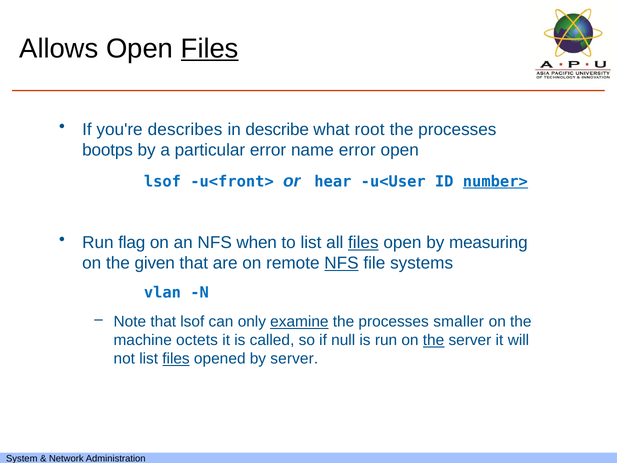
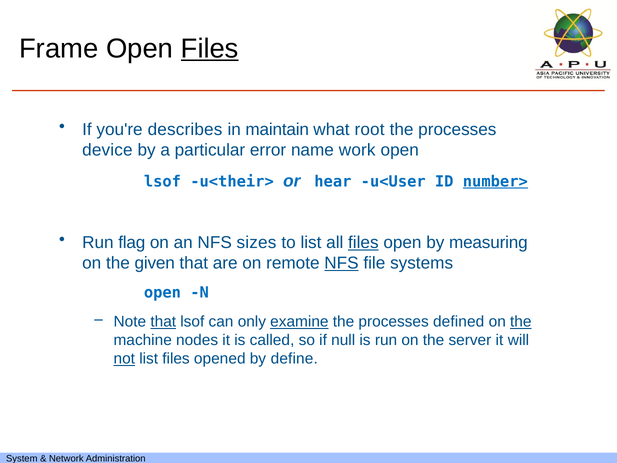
Allows: Allows -> Frame (59, 49)
describe: describe -> maintain (277, 129)
bootps: bootps -> device (107, 150)
name error: error -> work (357, 150)
u<front>: u<front> -> u<their> (232, 181)
when: when -> sizes (256, 242)
vlan: vlan -> open (162, 293)
that underline: none -> present (163, 322)
smaller: smaller -> defined (459, 322)
the underline: none -> present (521, 322)
octets: octets -> nodes (197, 340)
the underline: present -> none (434, 340)
not underline: none -> present (124, 359)
files underline: present -> none (176, 359)
by server: server -> define (294, 359)
